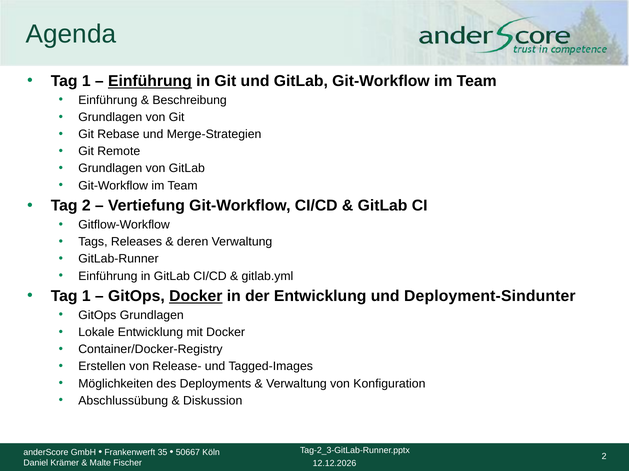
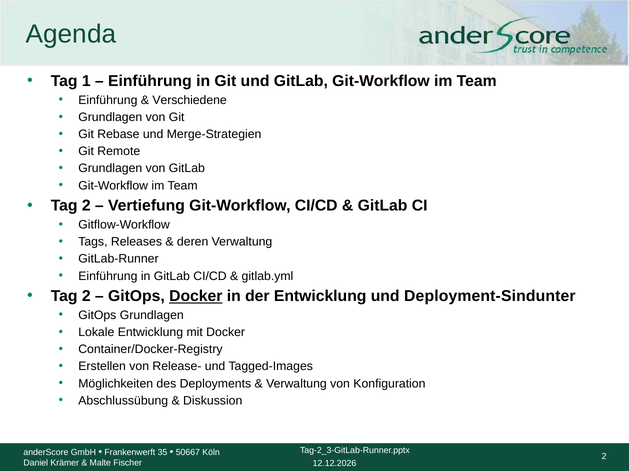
Einführung underline: present -> none (150, 81)
Beschreibung: Beschreibung -> Verschiedene (190, 100)
1: 1 -> 2 (86, 297)
